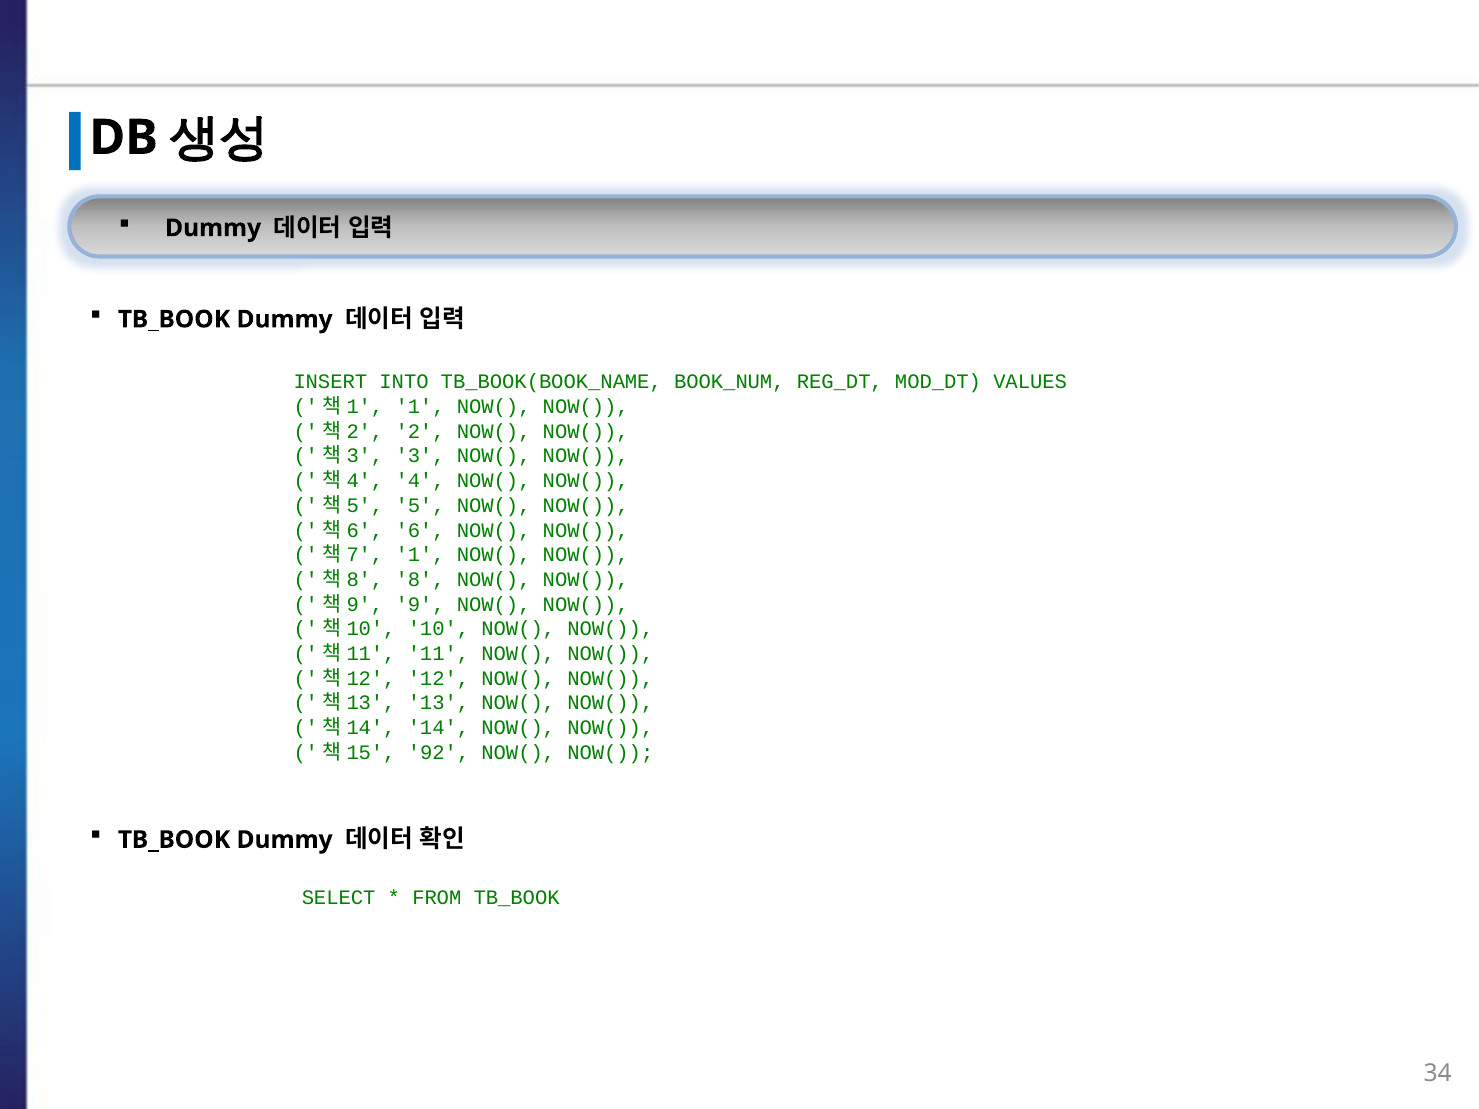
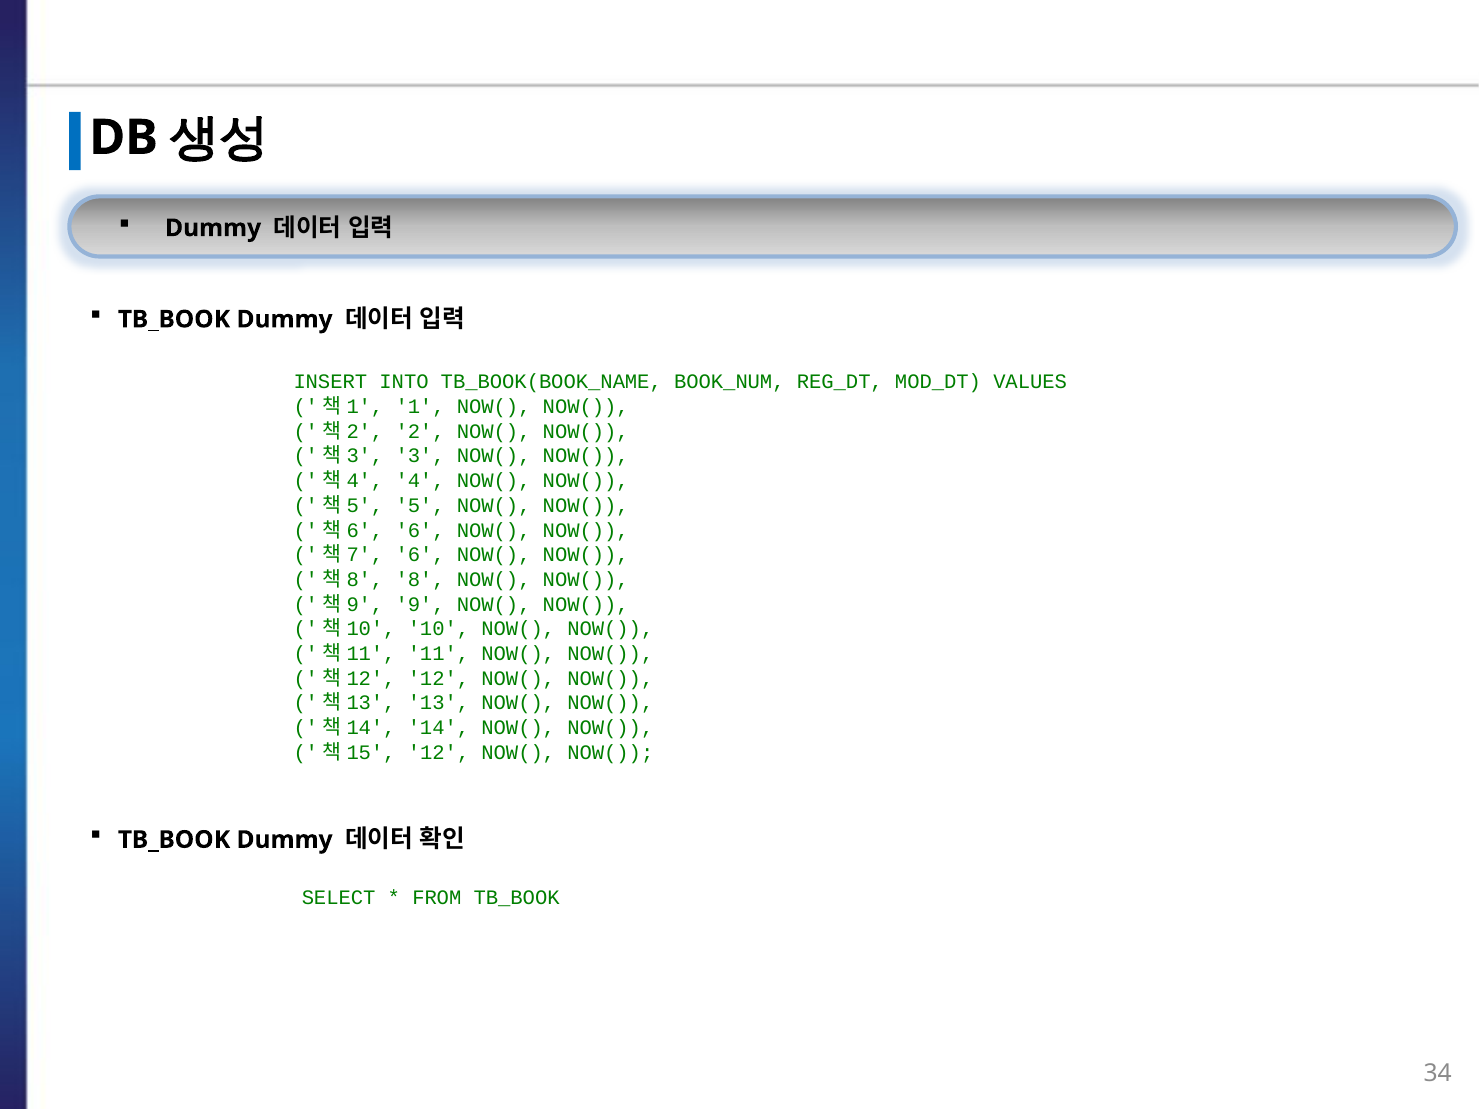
1: 1 -> 6 (420, 555)
92: 92 -> 12 (439, 753)
